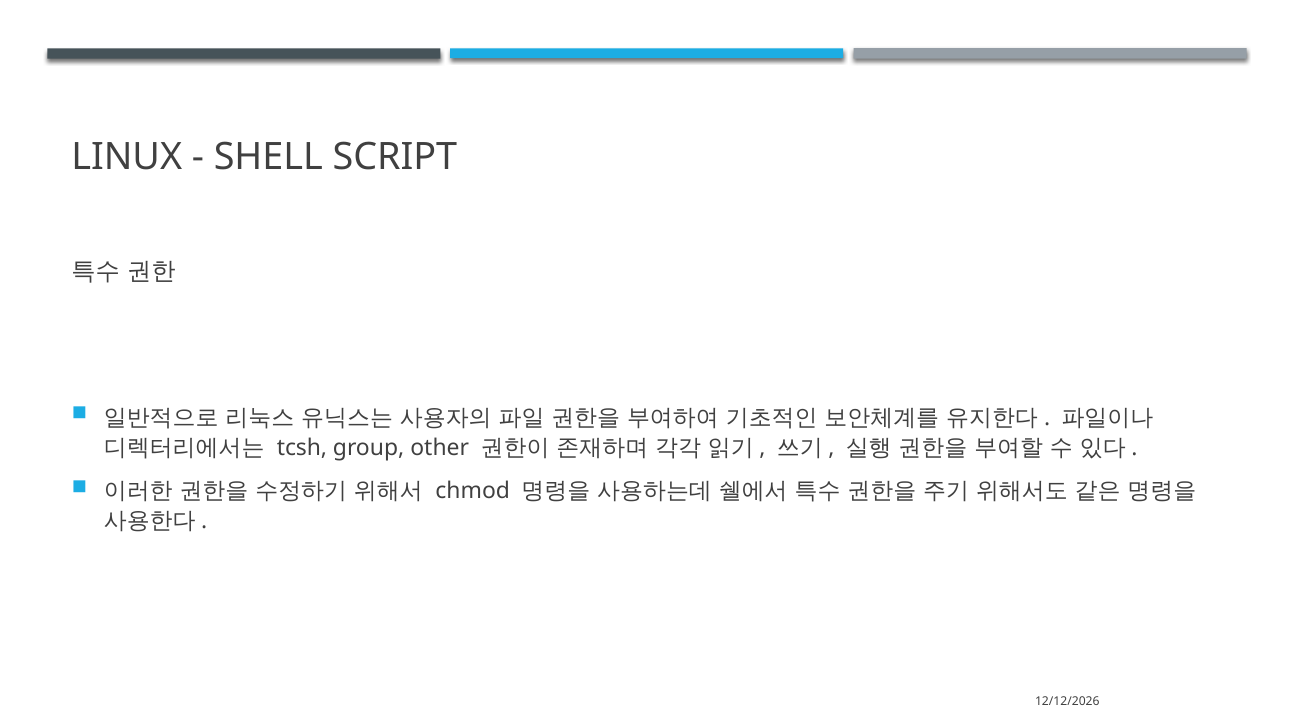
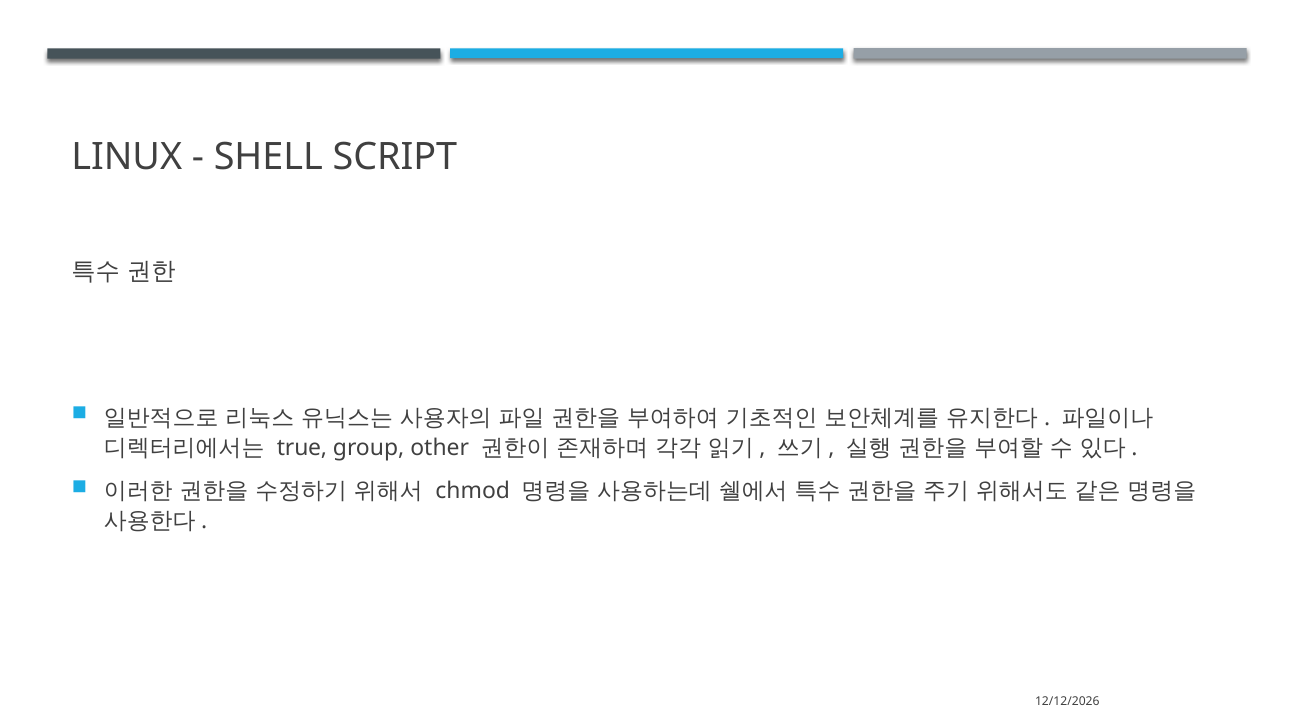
tcsh: tcsh -> true (302, 448)
